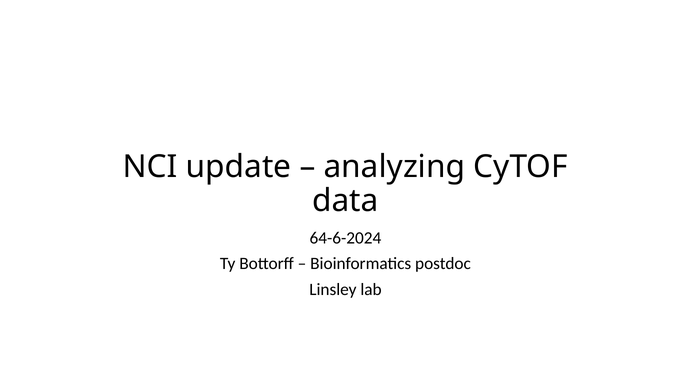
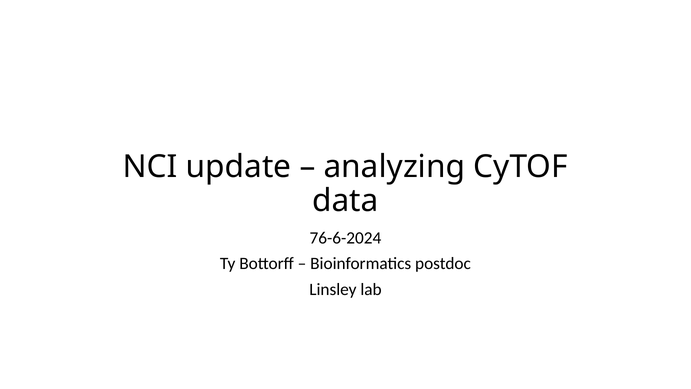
64-6-2024: 64-6-2024 -> 76-6-2024 (345, 238)
